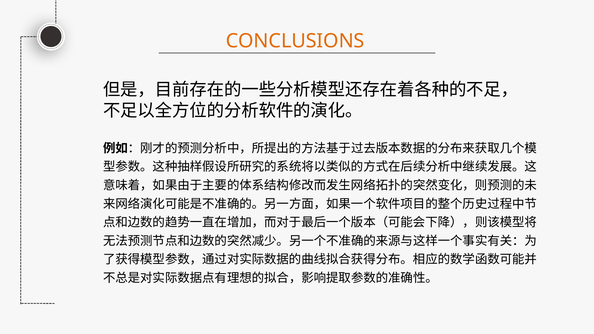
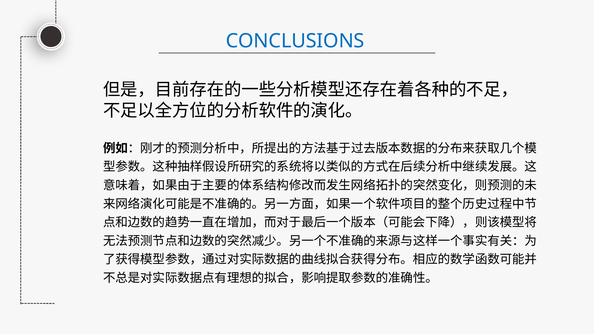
CONCLUSIONS colour: orange -> blue (295, 41)
